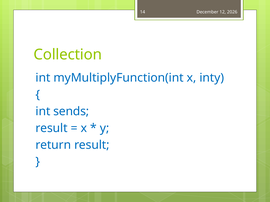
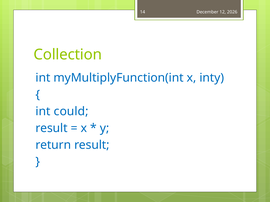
sends: sends -> could (71, 112)
